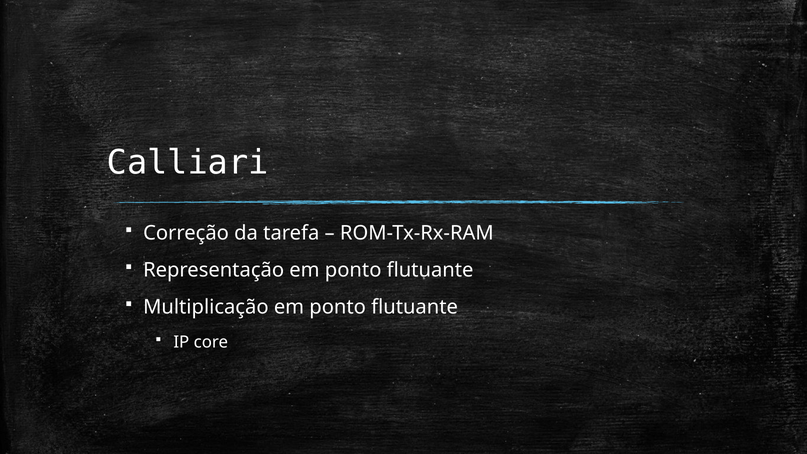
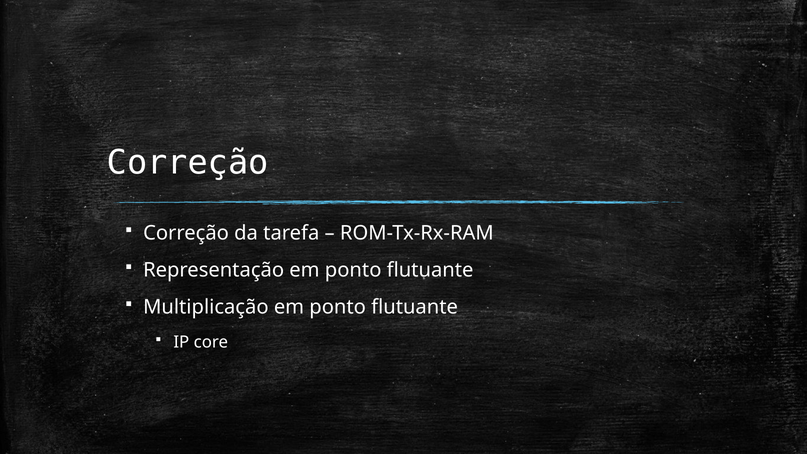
Calliari: Calliari -> Correção (188, 163)
